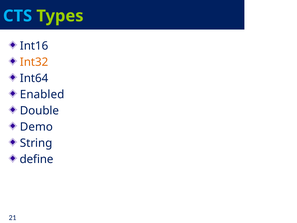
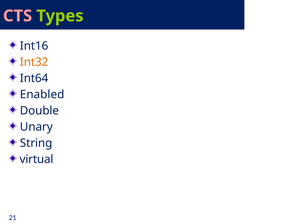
CTS colour: light blue -> pink (18, 16)
Demo: Demo -> Unary (36, 127)
define: define -> virtual (37, 159)
